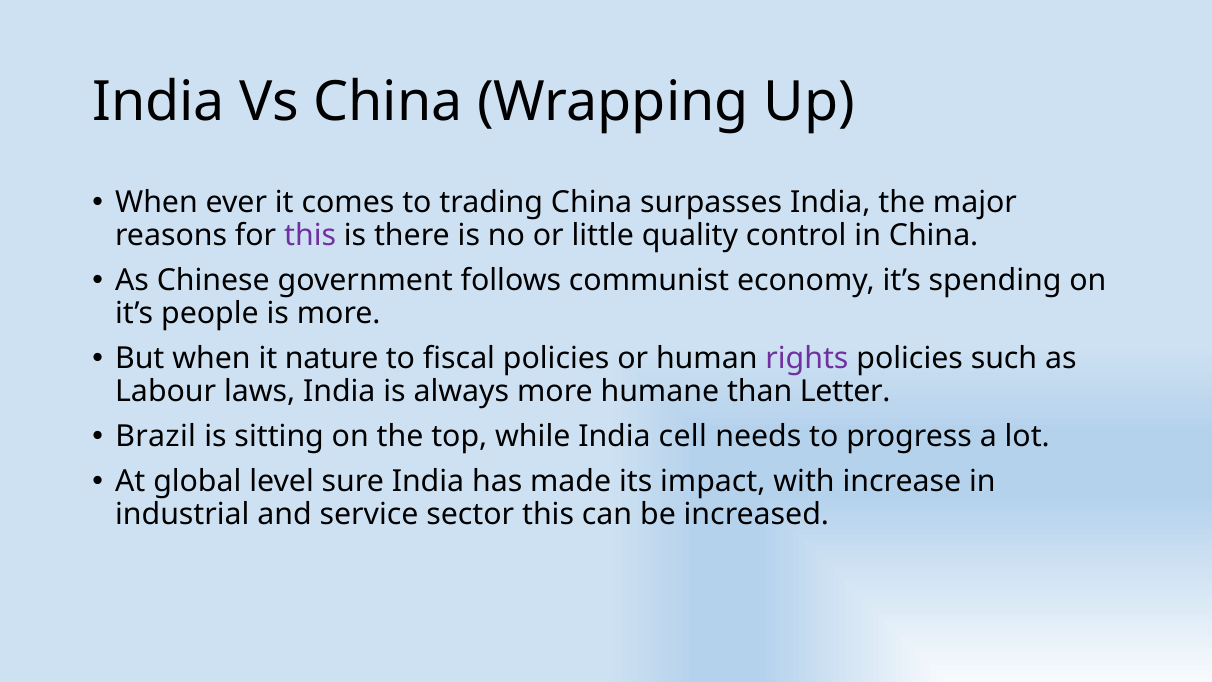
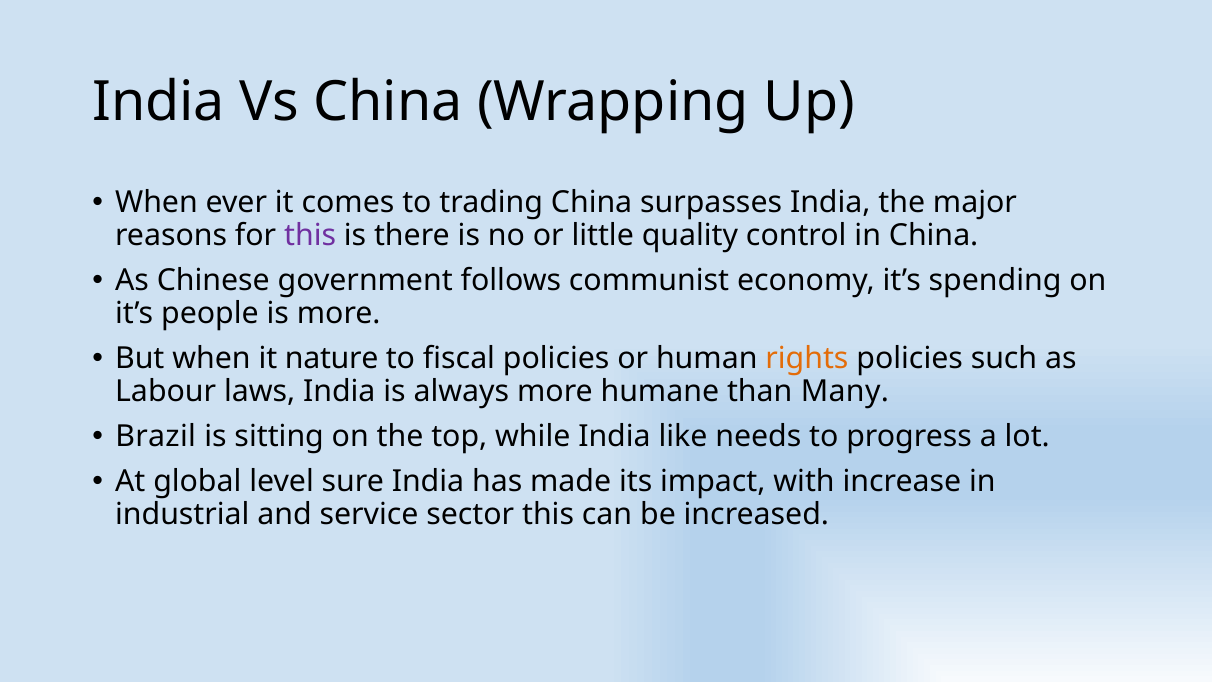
rights colour: purple -> orange (807, 358)
Letter: Letter -> Many (845, 391)
cell: cell -> like (683, 436)
